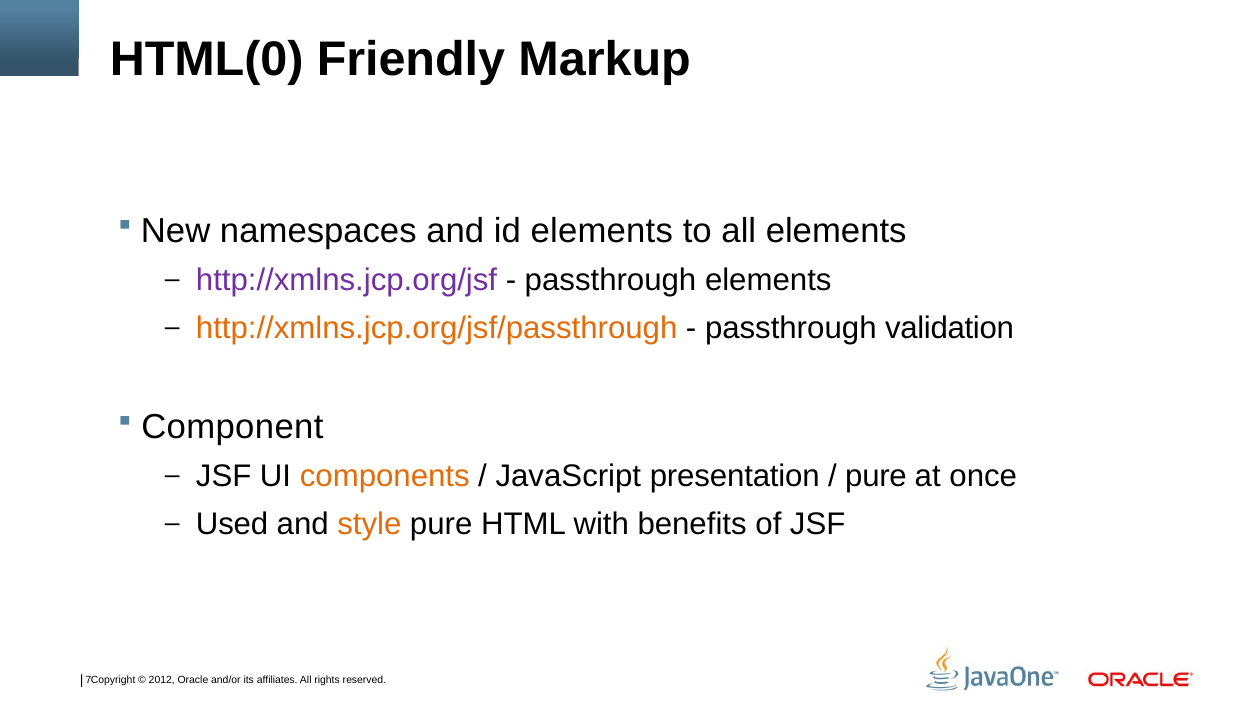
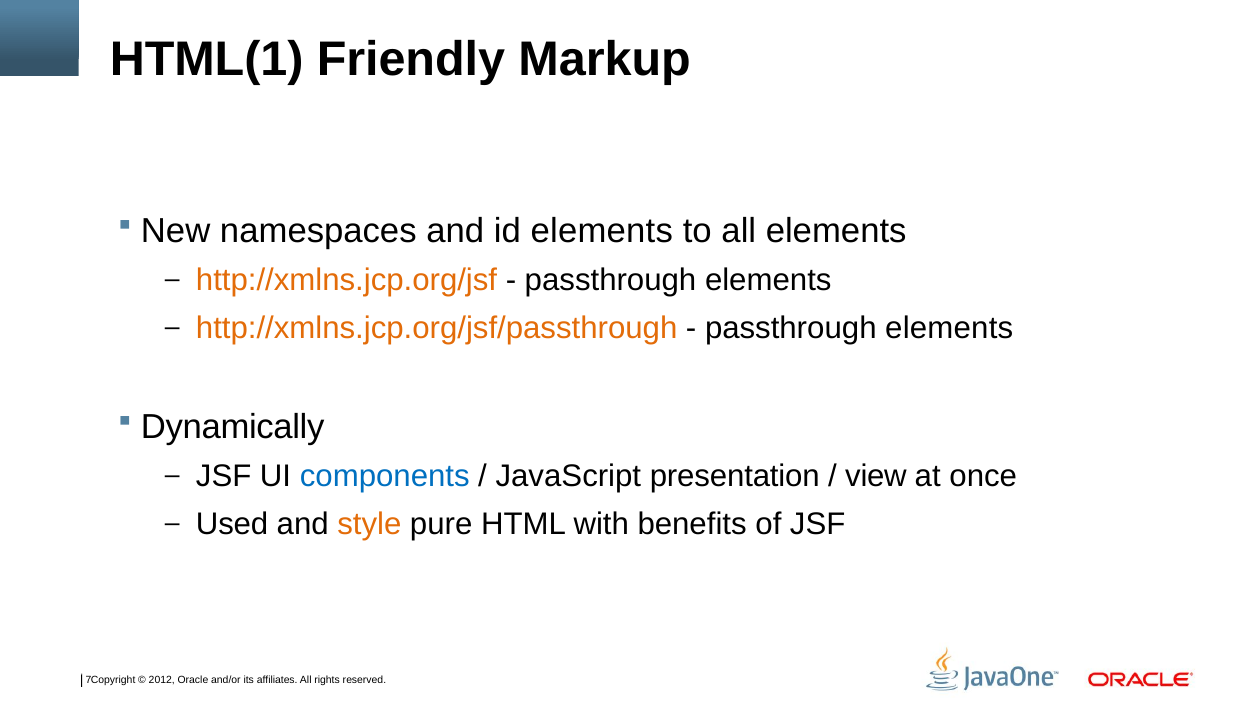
HTML(0: HTML(0 -> HTML(1 (207, 59)
http://xmlns.jcp.org/jsf colour: purple -> orange (347, 281)
validation: validation -> elements (949, 329)
Component: Component -> Dynamically (233, 427)
components colour: orange -> blue (385, 476)
pure: pure -> view (876, 476)
